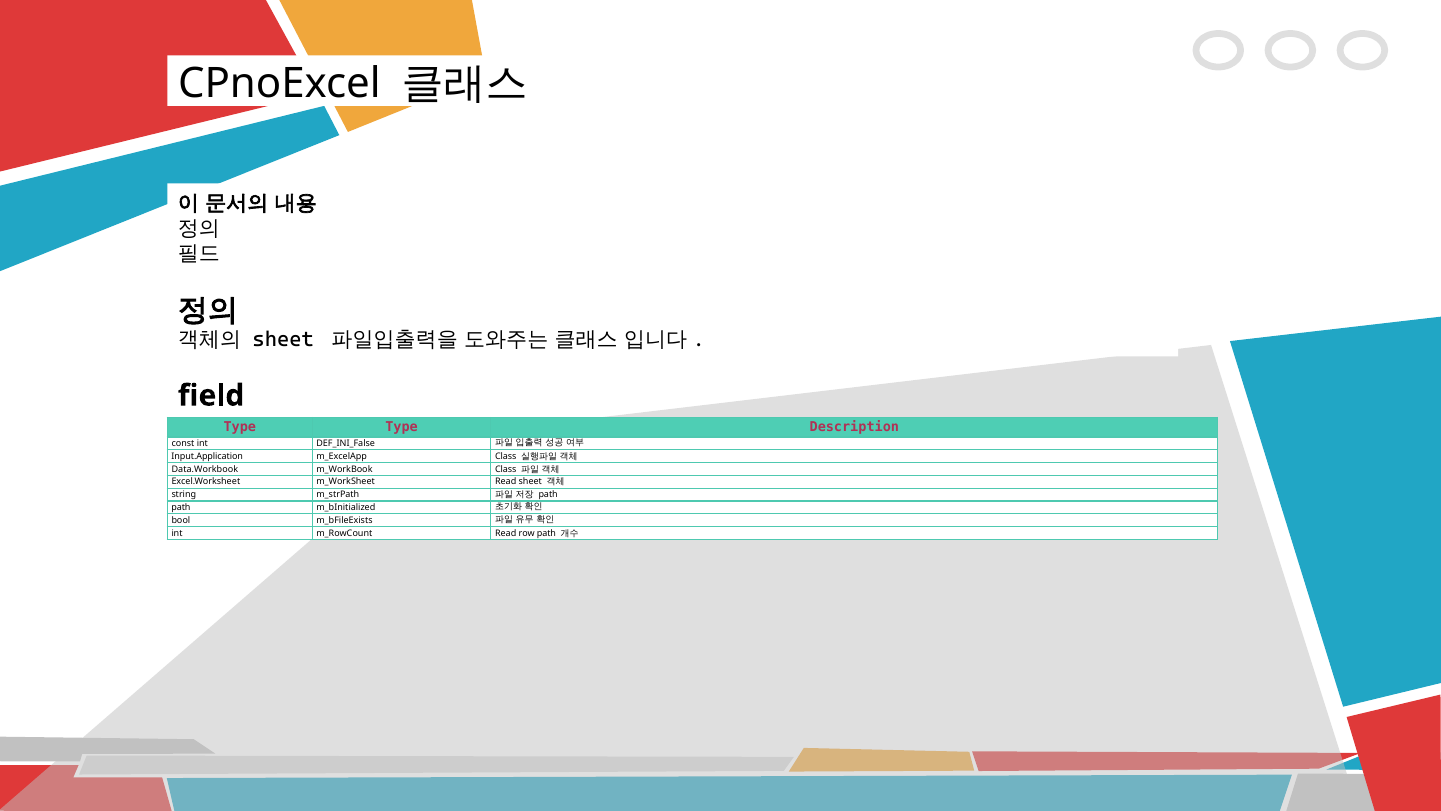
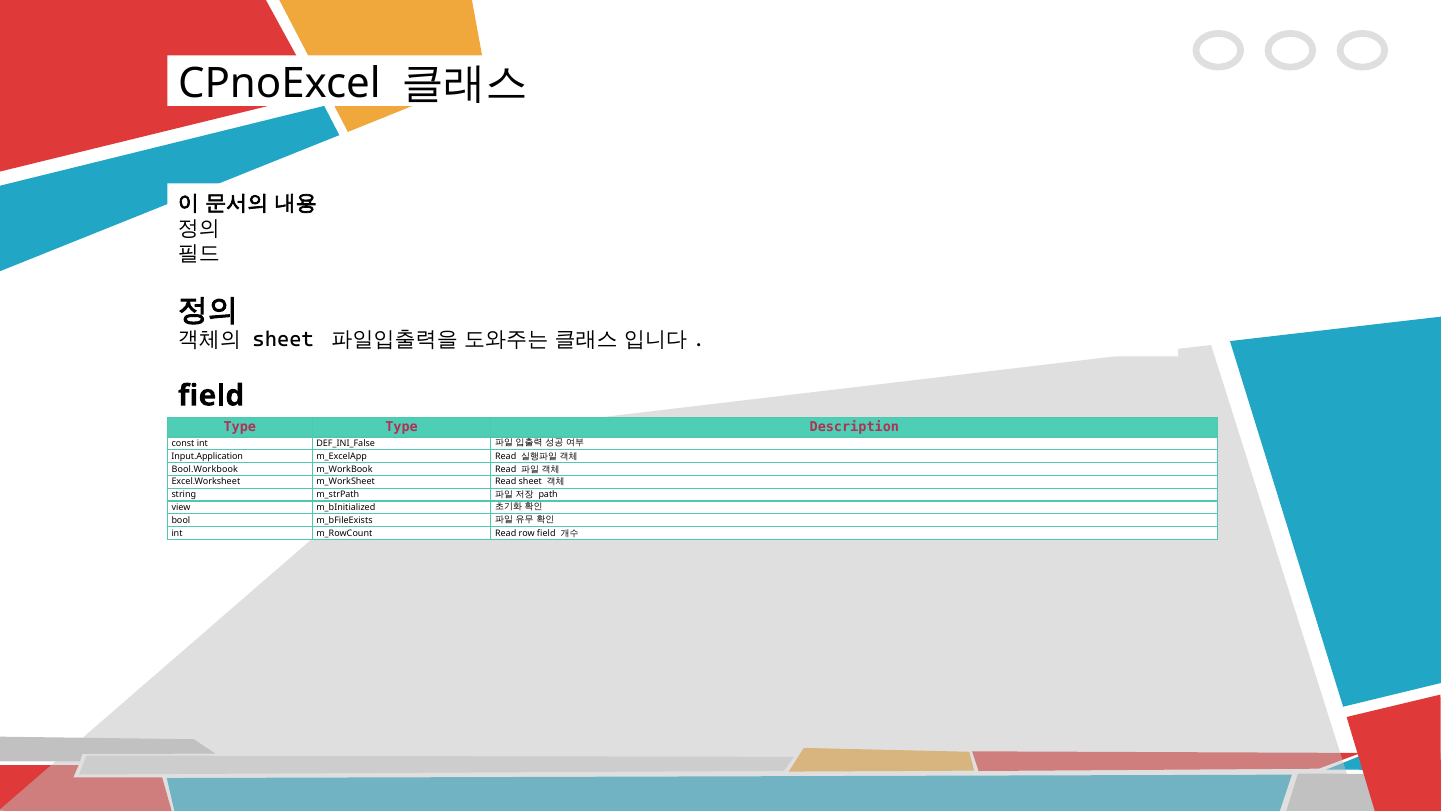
Class: Class -> Read (506, 456)
Data.Workbook: Data.Workbook -> Bool.Workbook (205, 469)
Class: Class -> Read (506, 469)
path: path -> view (181, 507)
row path: path -> field (546, 533)
